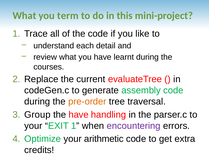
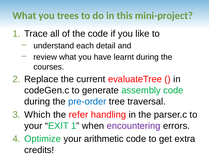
term: term -> trees (68, 16)
pre-order colour: orange -> blue (87, 101)
Group: Group -> Which (37, 114)
the have: have -> refer (78, 114)
